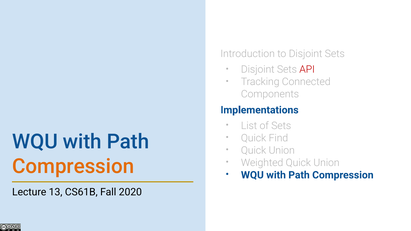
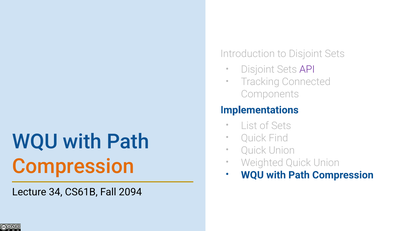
API colour: red -> purple (307, 70)
13: 13 -> 34 (56, 192)
2020: 2020 -> 2094 (130, 192)
